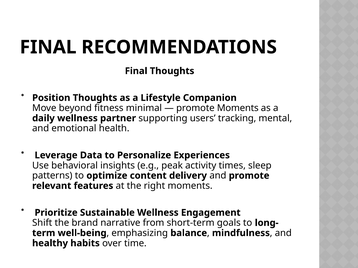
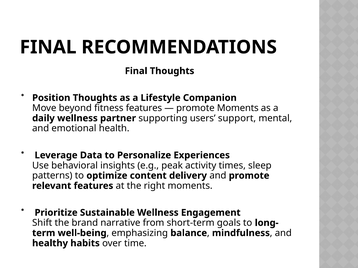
fitness minimal: minimal -> features (144, 108)
tracking: tracking -> support (237, 118)
